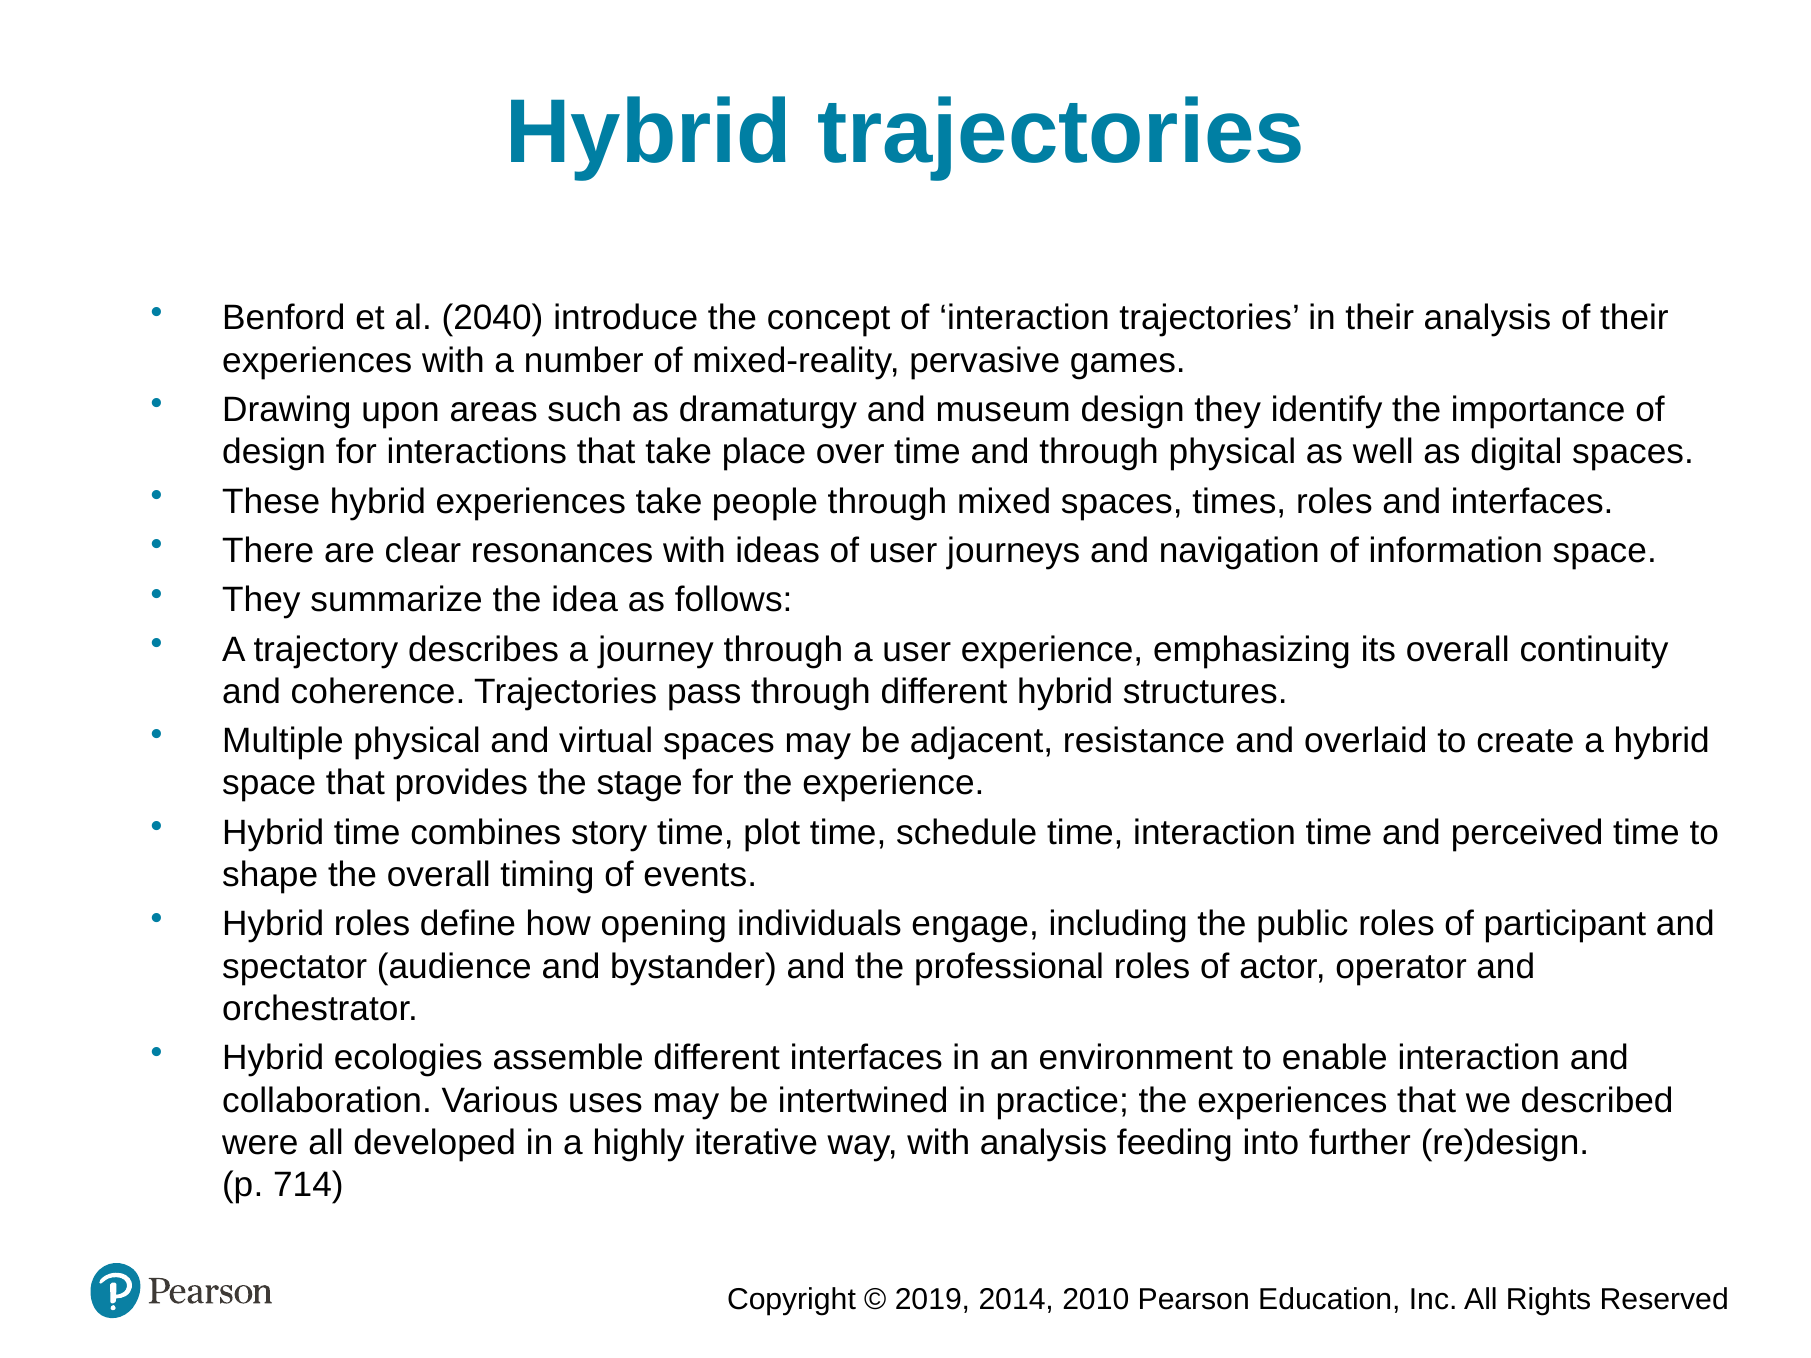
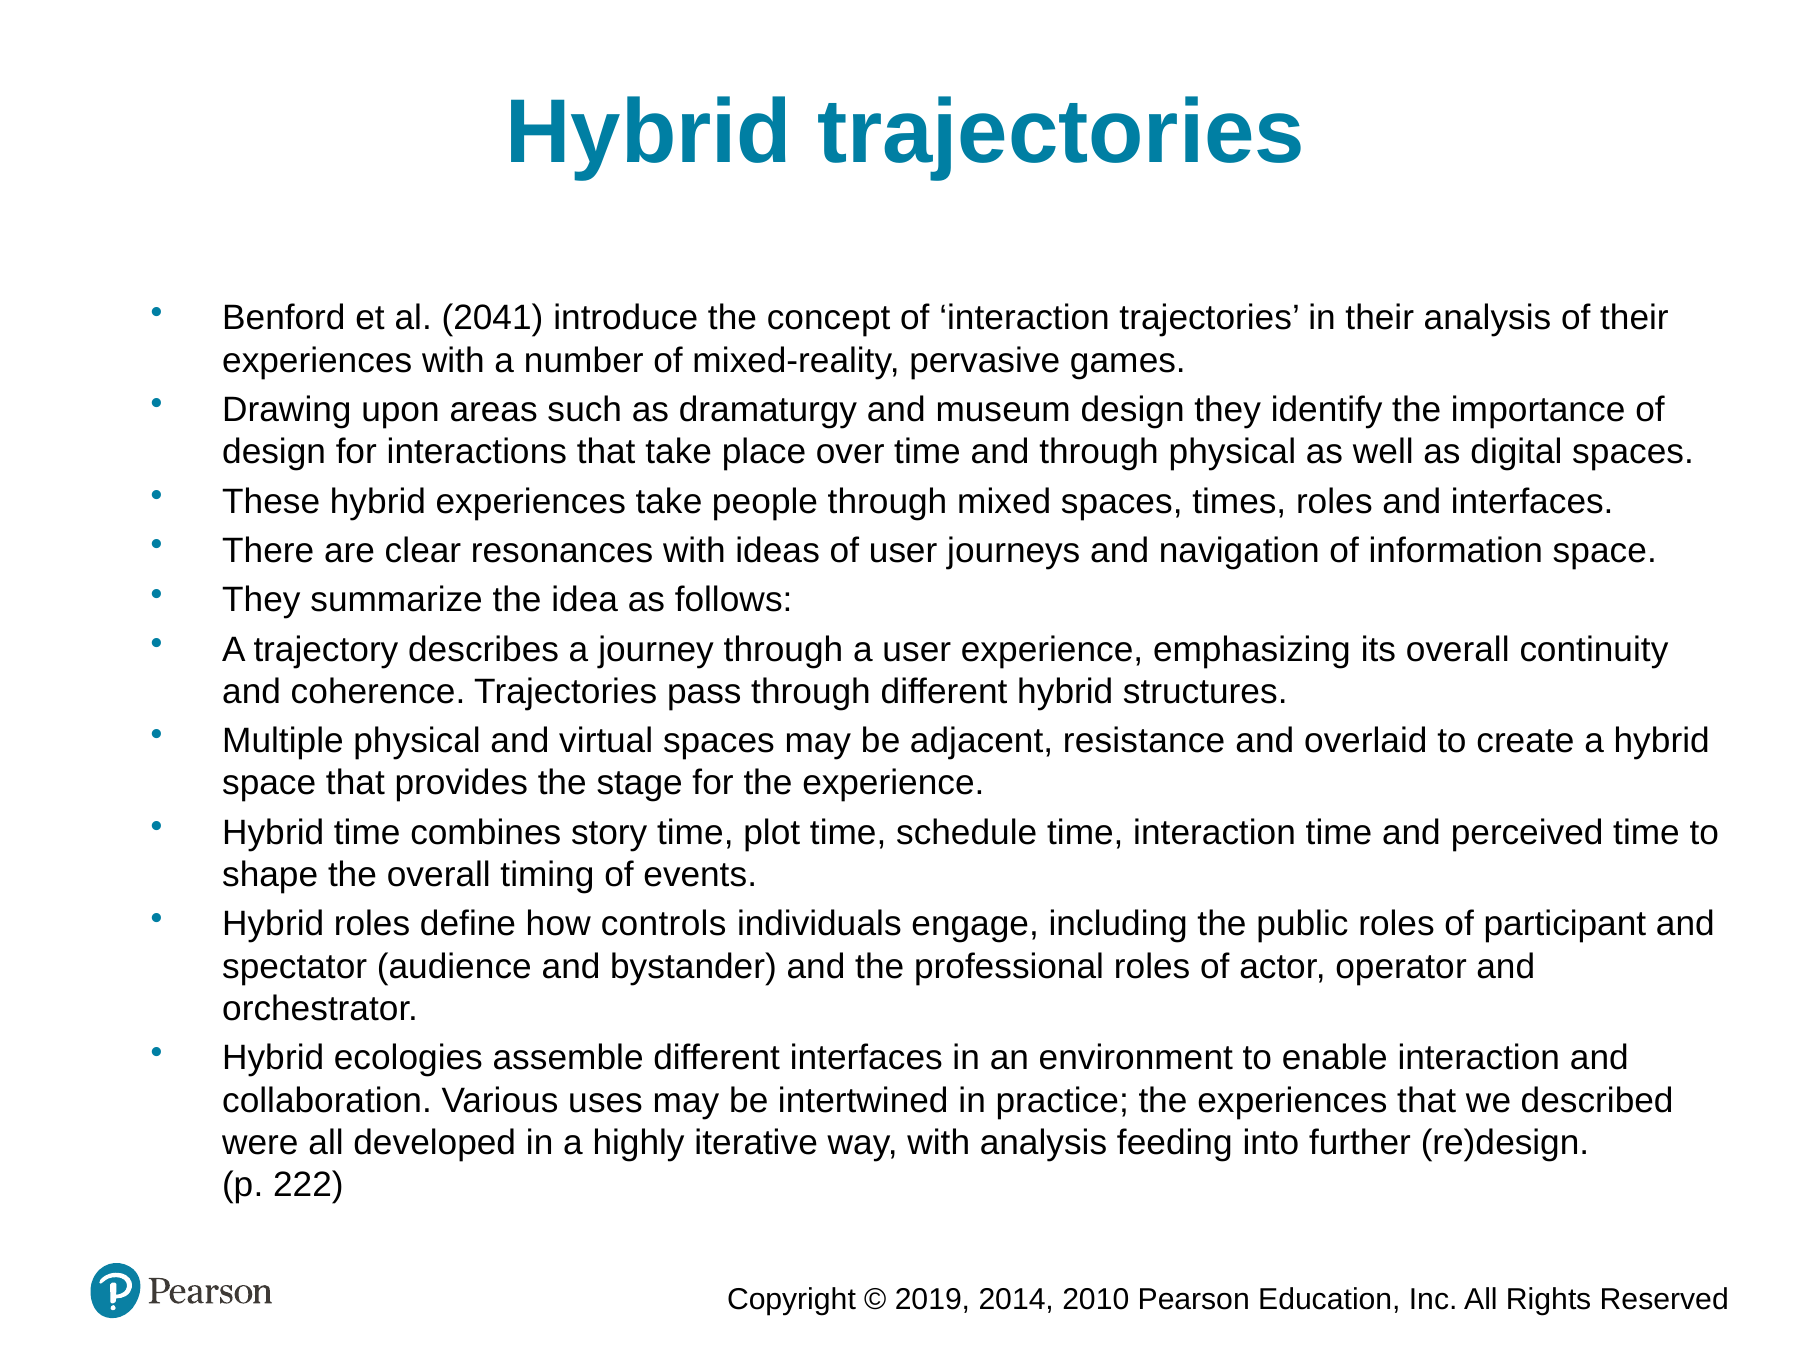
2040: 2040 -> 2041 (492, 318)
opening: opening -> controls (664, 924)
714: 714 -> 222 (308, 1185)
